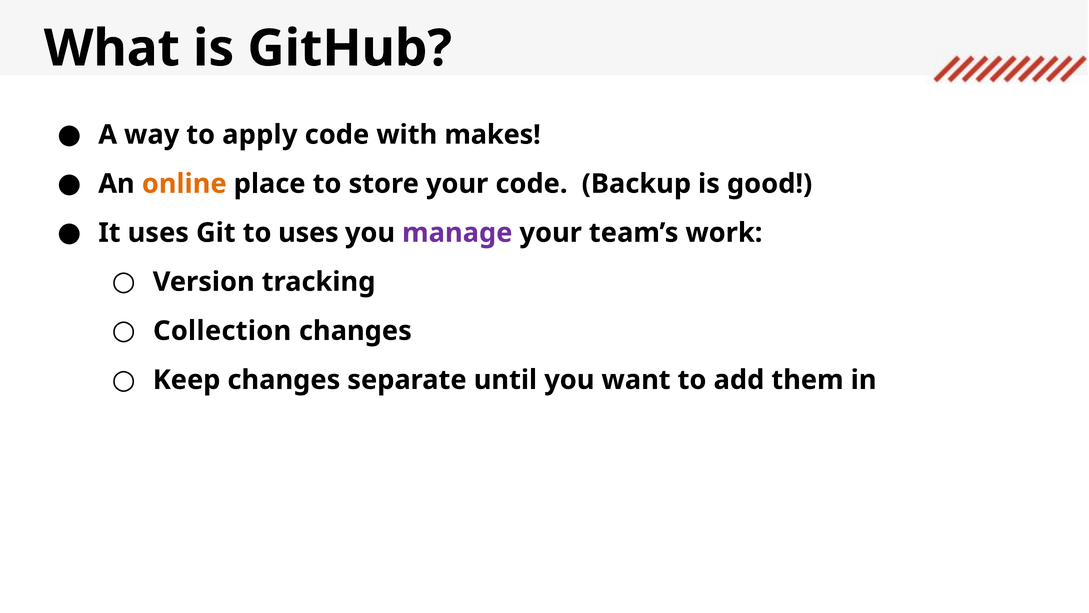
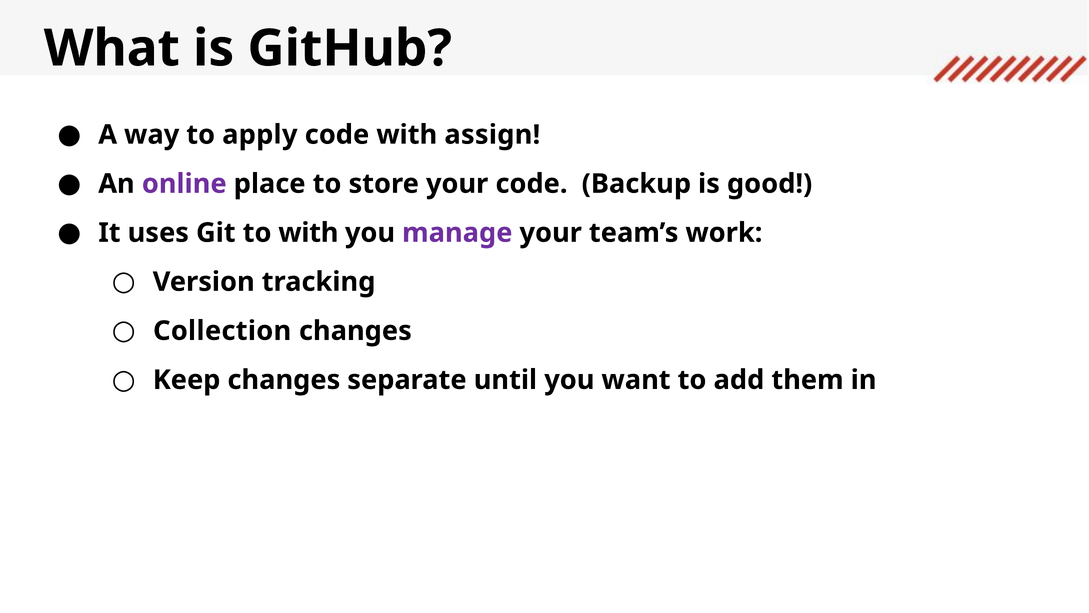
makes: makes -> assign (492, 135)
online colour: orange -> purple (184, 184)
to uses: uses -> with (308, 233)
